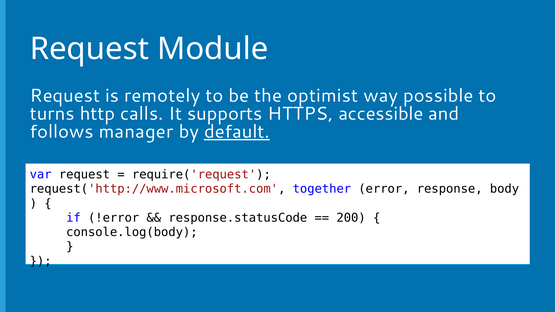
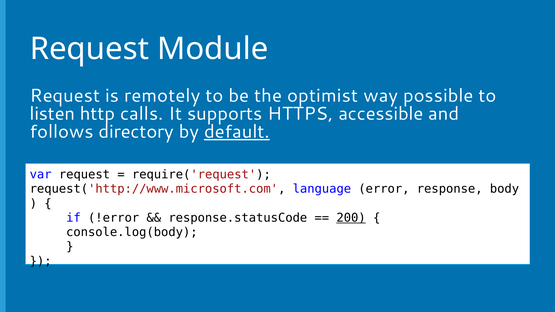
turns: turns -> listen (52, 114)
manager: manager -> directory (136, 132)
together: together -> language (322, 189)
200 underline: none -> present (351, 218)
